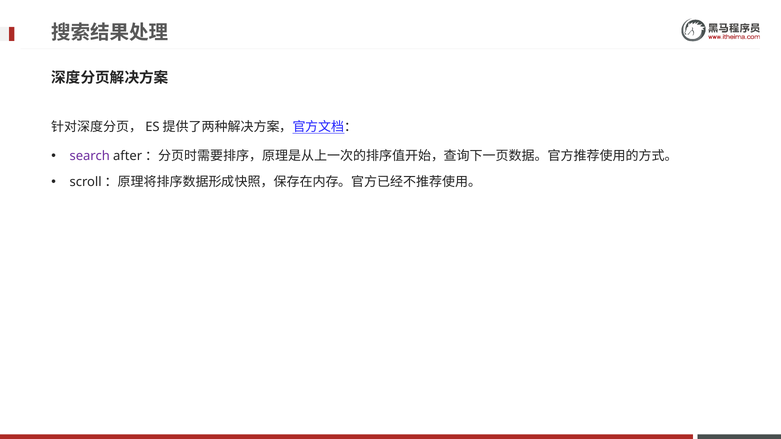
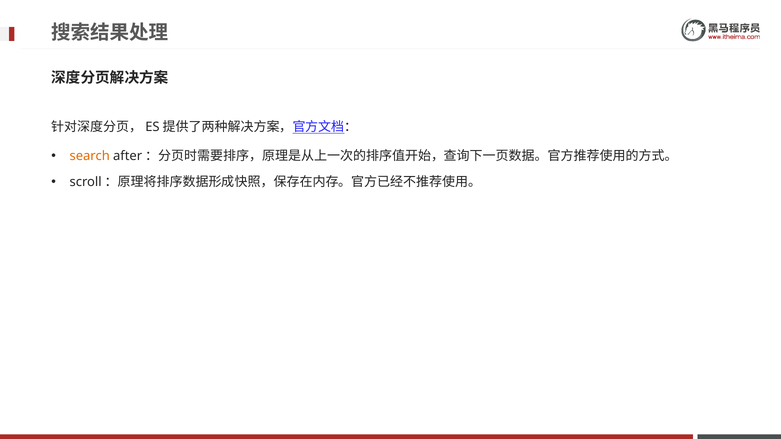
search colour: purple -> orange (90, 156)
